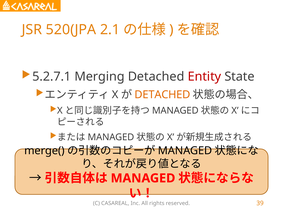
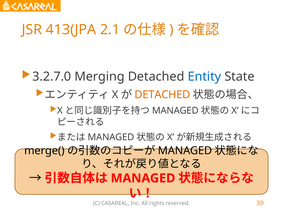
520(JPA: 520(JPA -> 413(JPA (71, 30)
5.2.7.1: 5.2.7.1 -> 3.2.7.0 (52, 77)
Entity colour: red -> blue (204, 77)
